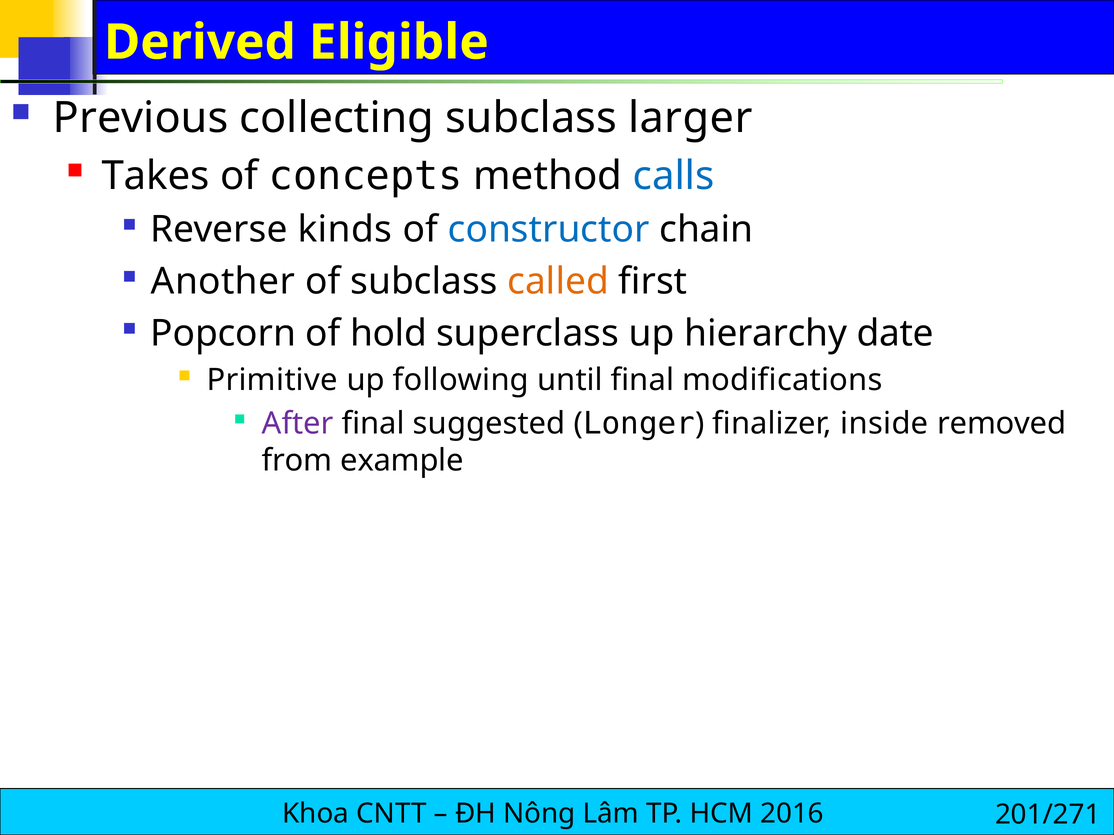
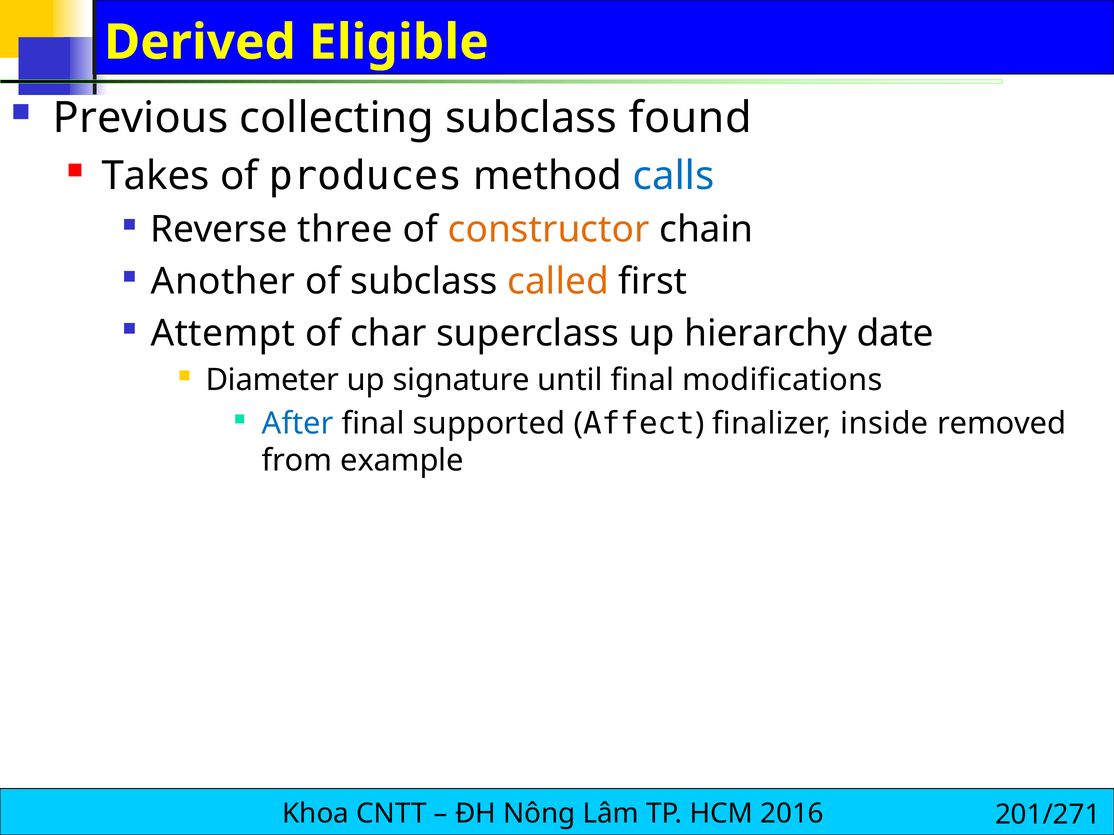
larger: larger -> found (690, 118)
concepts: concepts -> produces (366, 176)
kinds: kinds -> three (345, 230)
constructor colour: blue -> orange (549, 230)
Popcorn: Popcorn -> Attempt (223, 334)
hold: hold -> char (388, 334)
Primitive: Primitive -> Diameter (272, 380)
following: following -> signature (461, 380)
After colour: purple -> blue (298, 424)
suggested: suggested -> supported (489, 424)
Longer: Longer -> Affect (639, 424)
